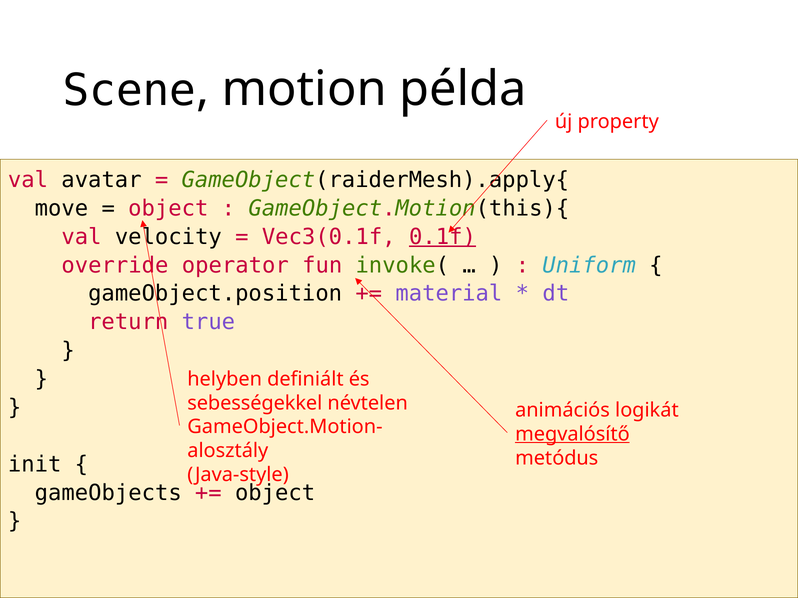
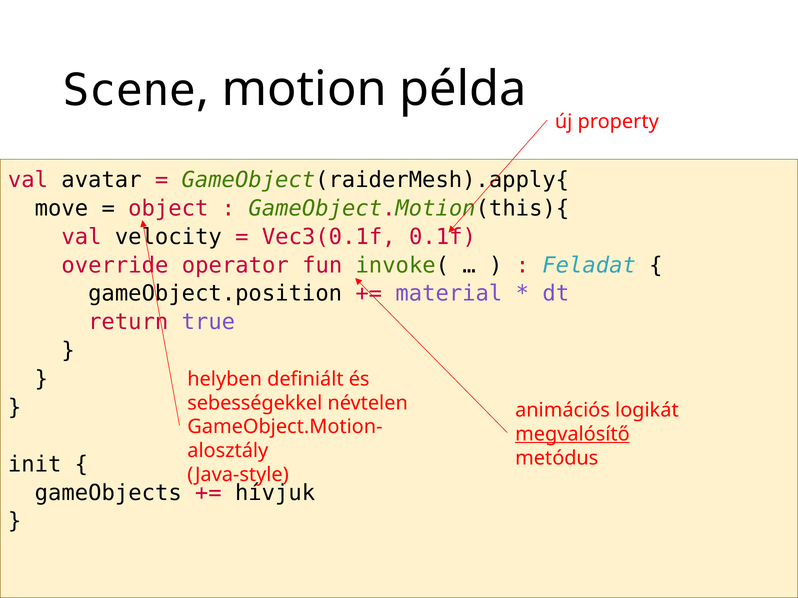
0.1f underline: present -> none (442, 237)
Uniform: Uniform -> Feladat (589, 265)
object: object -> hívjuk (275, 493)
